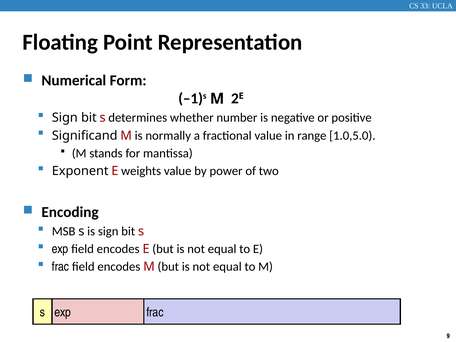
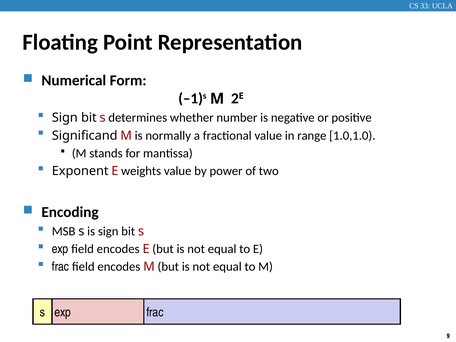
1.0,5.0: 1.0,5.0 -> 1.0,1.0 (352, 135)
